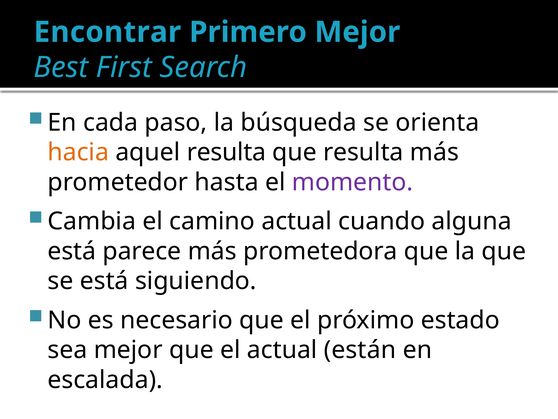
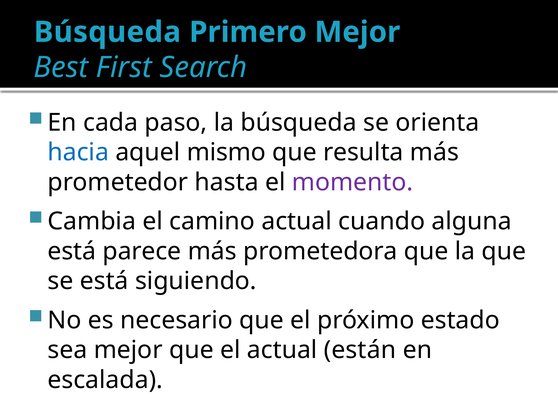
Encontrar: Encontrar -> Búsqueda (107, 32)
hacia colour: orange -> blue (78, 152)
aquel resulta: resulta -> mismo (226, 152)
